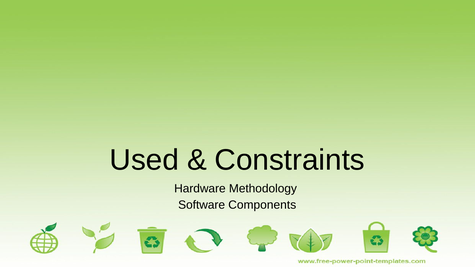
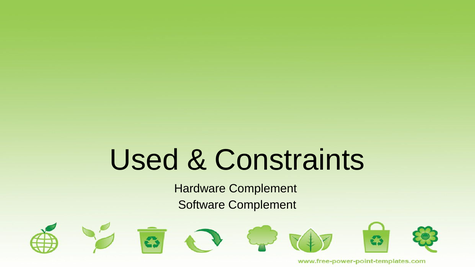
Hardware Methodology: Methodology -> Complement (263, 189)
Software Components: Components -> Complement (262, 205)
